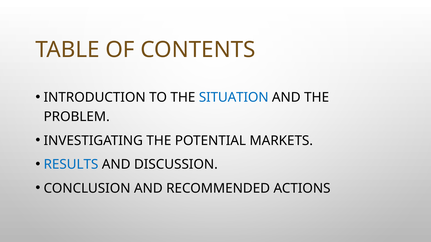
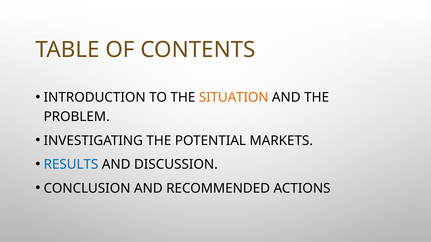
SITUATION colour: blue -> orange (234, 98)
